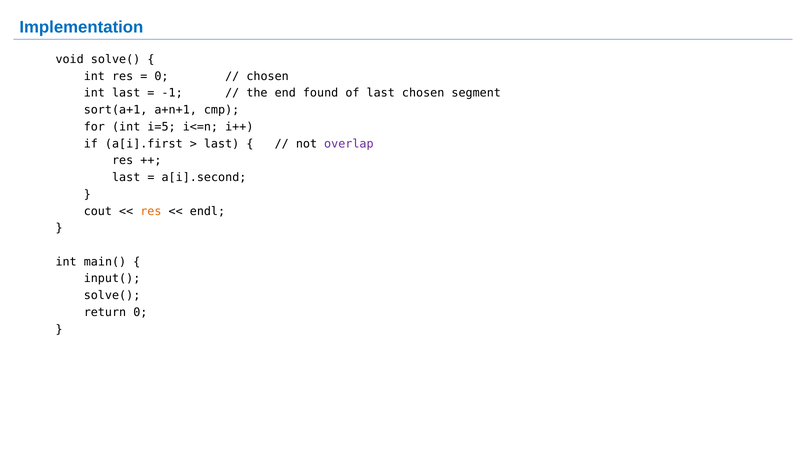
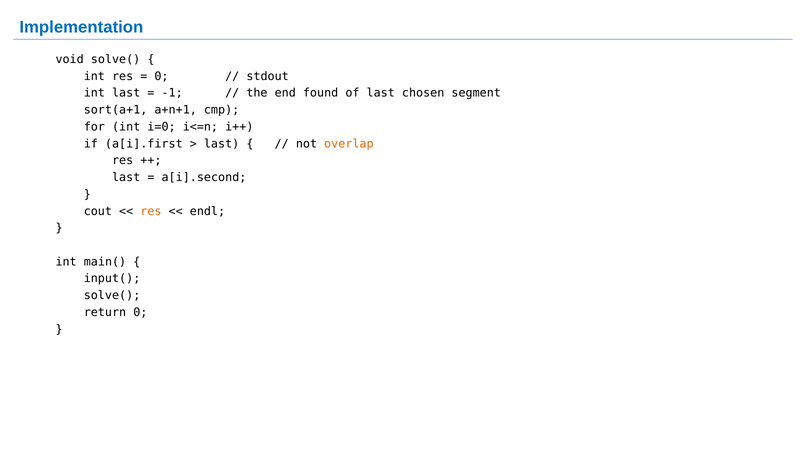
chosen: chosen -> stdout (268, 76)
i=5: i=5 -> i=0 (161, 127)
overlap colour: purple -> orange (349, 144)
